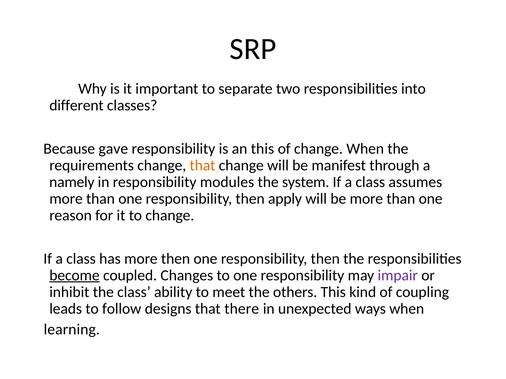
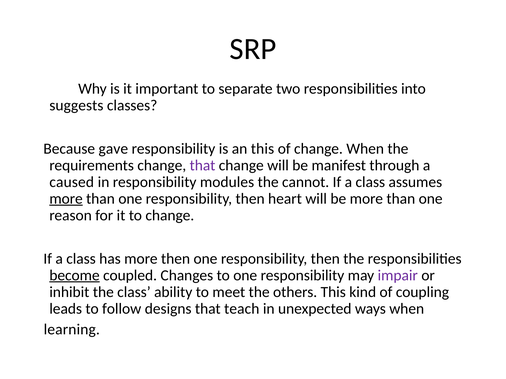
different: different -> suggests (76, 105)
that colour: orange -> purple (203, 166)
namely: namely -> caused (72, 182)
system: system -> cannot (306, 182)
more underline: none -> present (66, 199)
apply: apply -> heart (285, 199)
there: there -> teach (242, 309)
